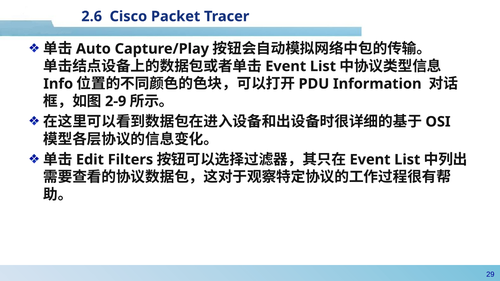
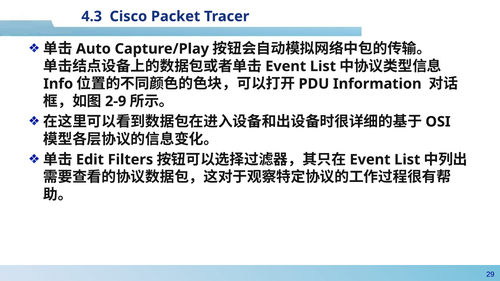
2.6: 2.6 -> 4.3 (92, 16)
